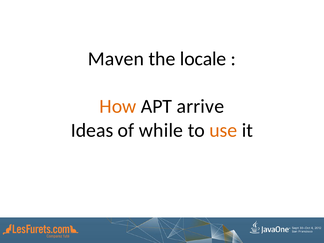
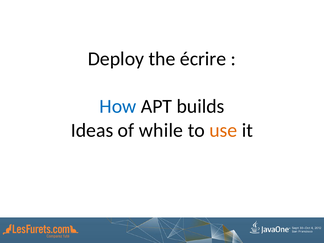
Maven: Maven -> Deploy (116, 59)
locale: locale -> écrire (203, 59)
How colour: orange -> blue (118, 106)
arrive: arrive -> builds (201, 106)
